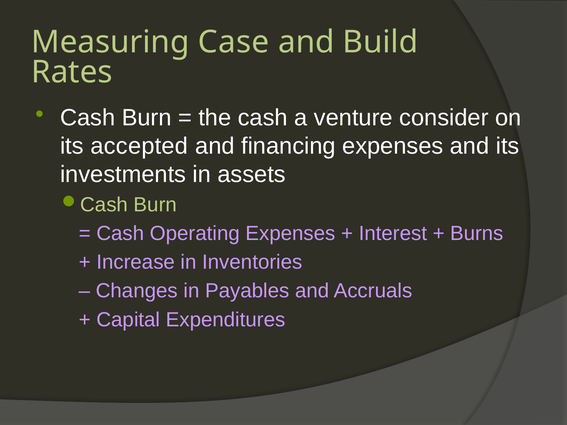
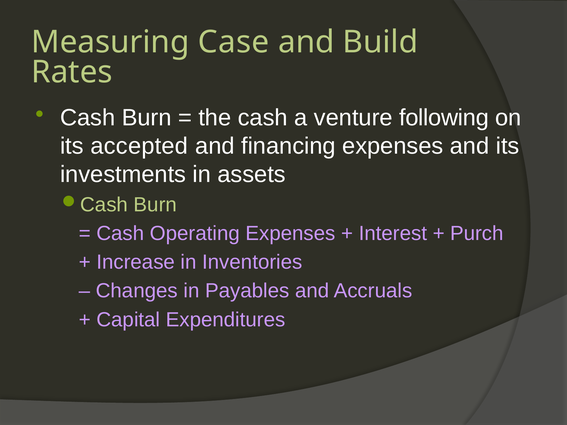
consider: consider -> following (444, 118)
Burns: Burns -> Purch (477, 234)
